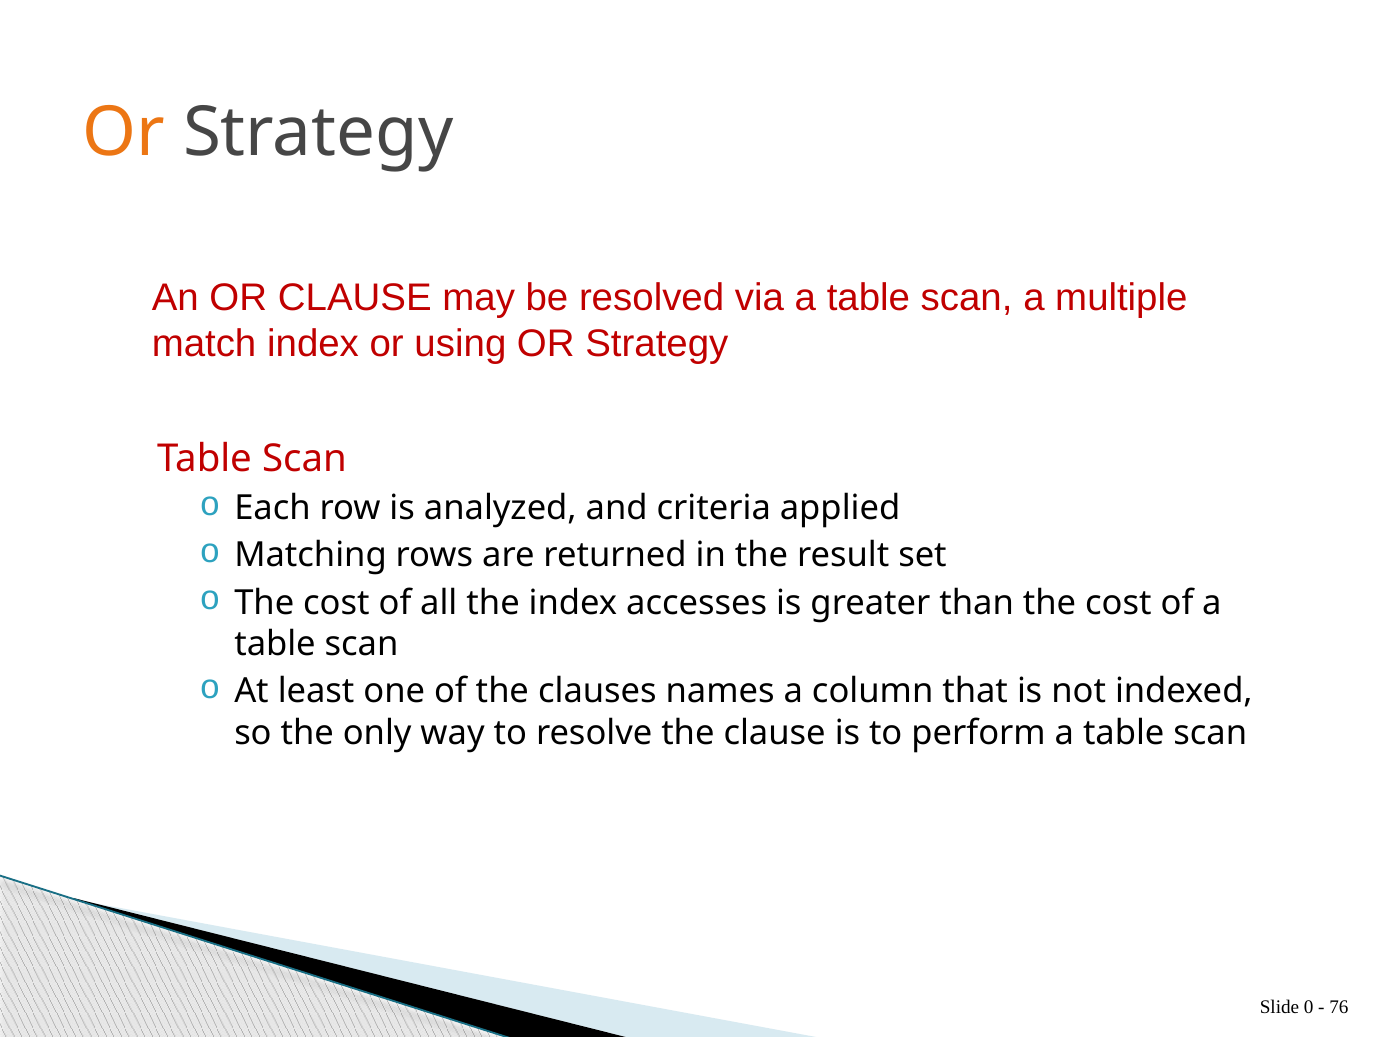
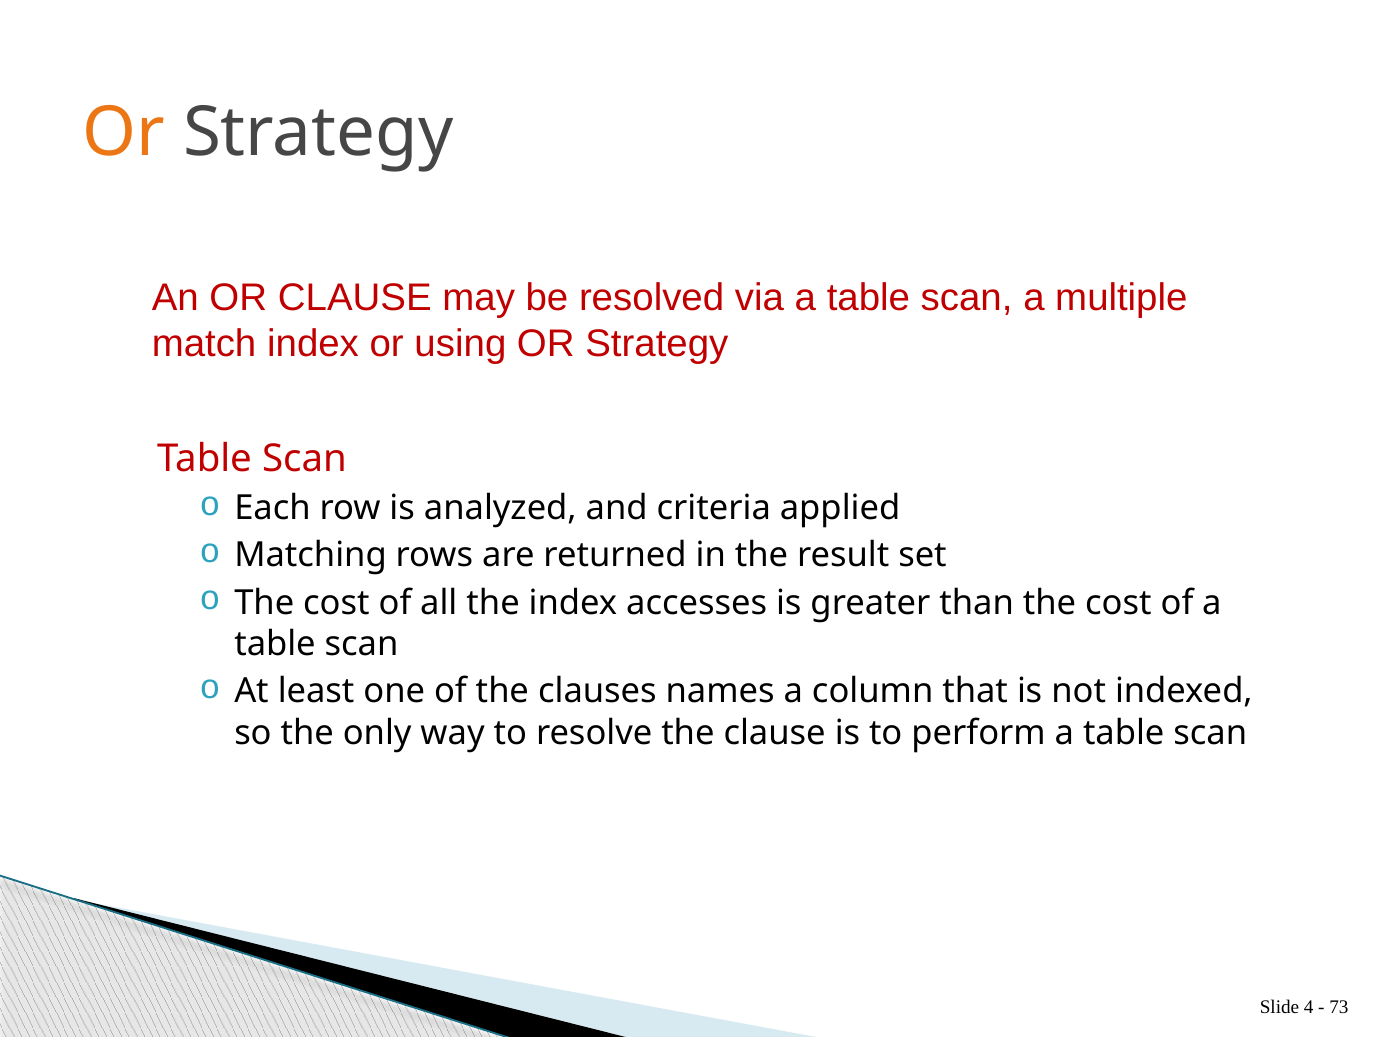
0: 0 -> 4 (1309, 1007)
76: 76 -> 73 (1339, 1007)
